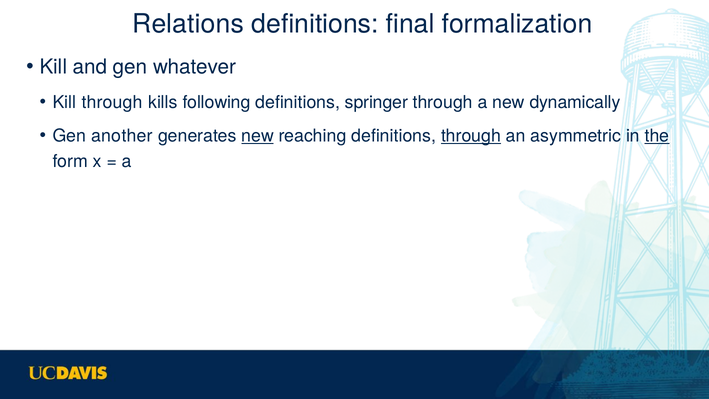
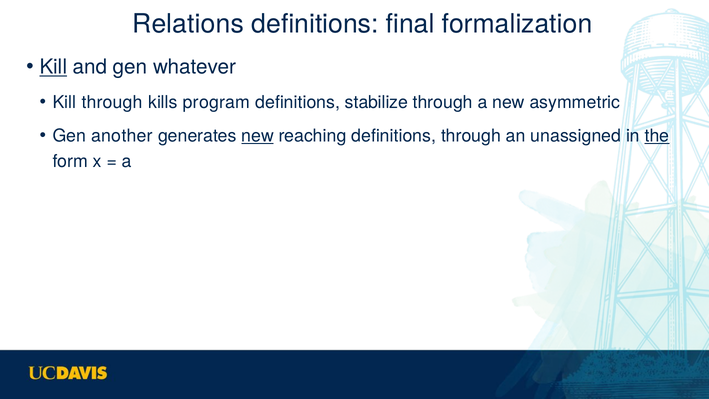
Kill underline: none -> present (53, 67)
following: following -> program (216, 102)
springer: springer -> stabilize (376, 102)
dynamically: dynamically -> asymmetric (575, 102)
through underline: present -> none (471, 136)
asymmetric: asymmetric -> unassigned (576, 136)
